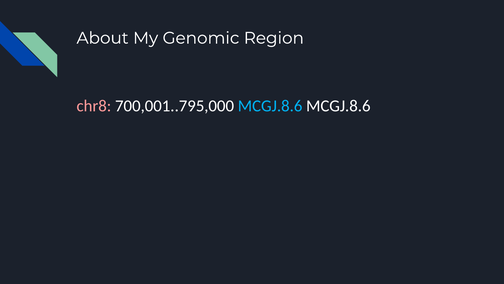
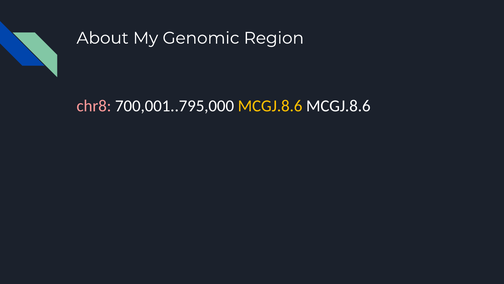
MCGJ.8.6 colour: light blue -> yellow (270, 106)
